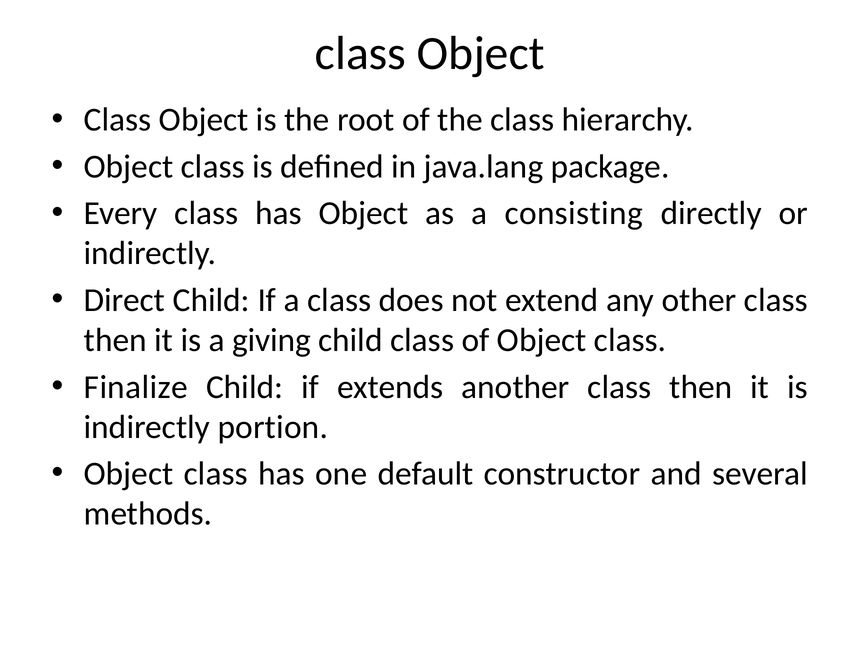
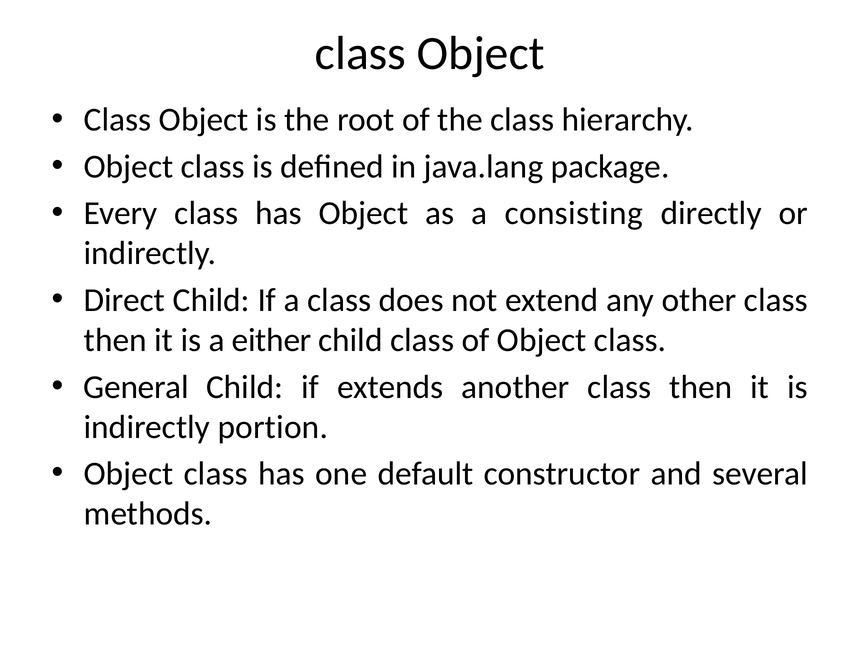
giving: giving -> either (272, 340)
Finalize: Finalize -> General (136, 387)
